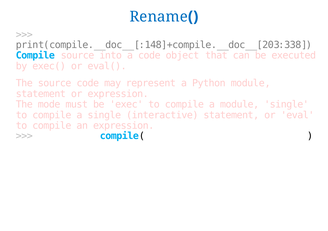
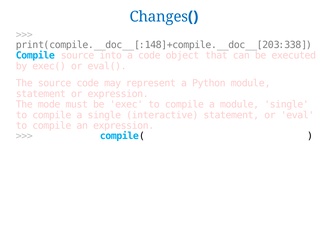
Rename: Rename -> Changes (159, 17)
